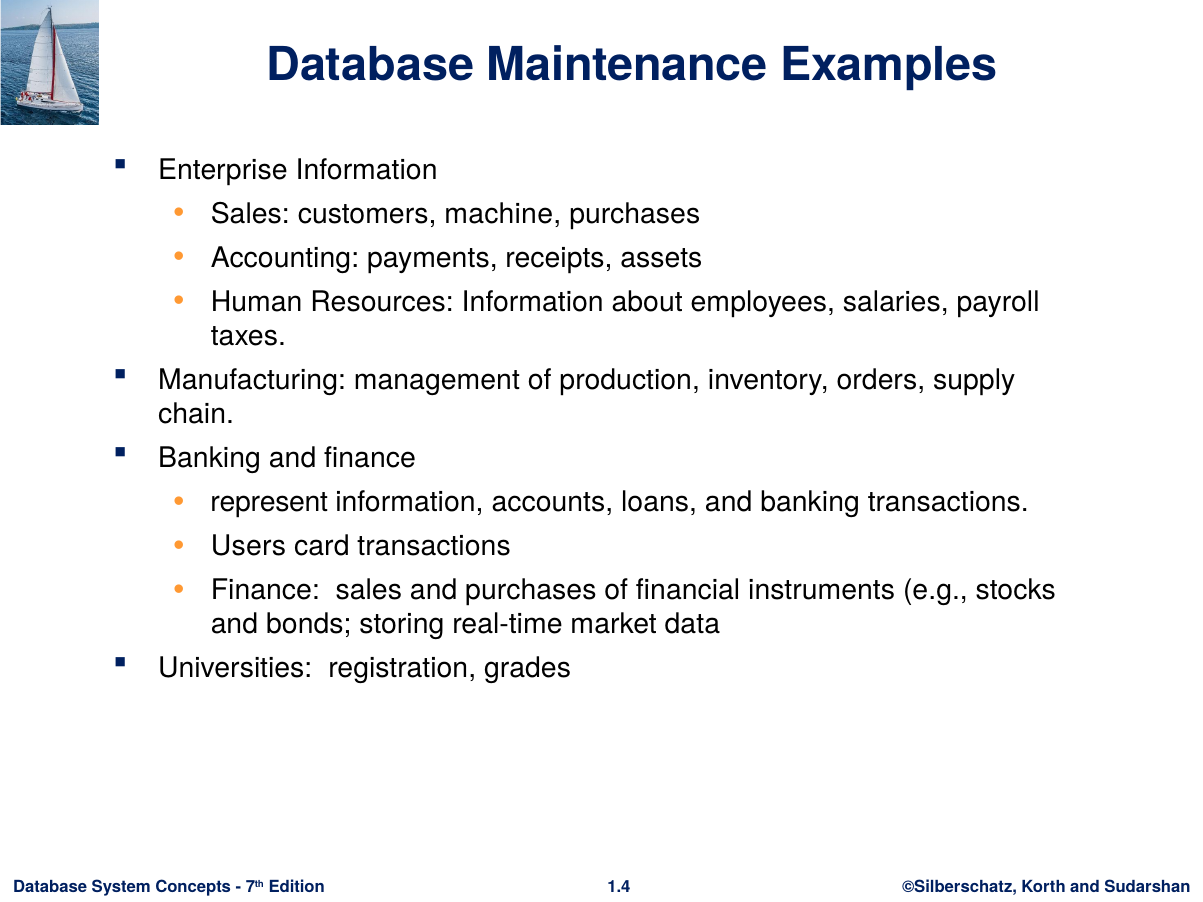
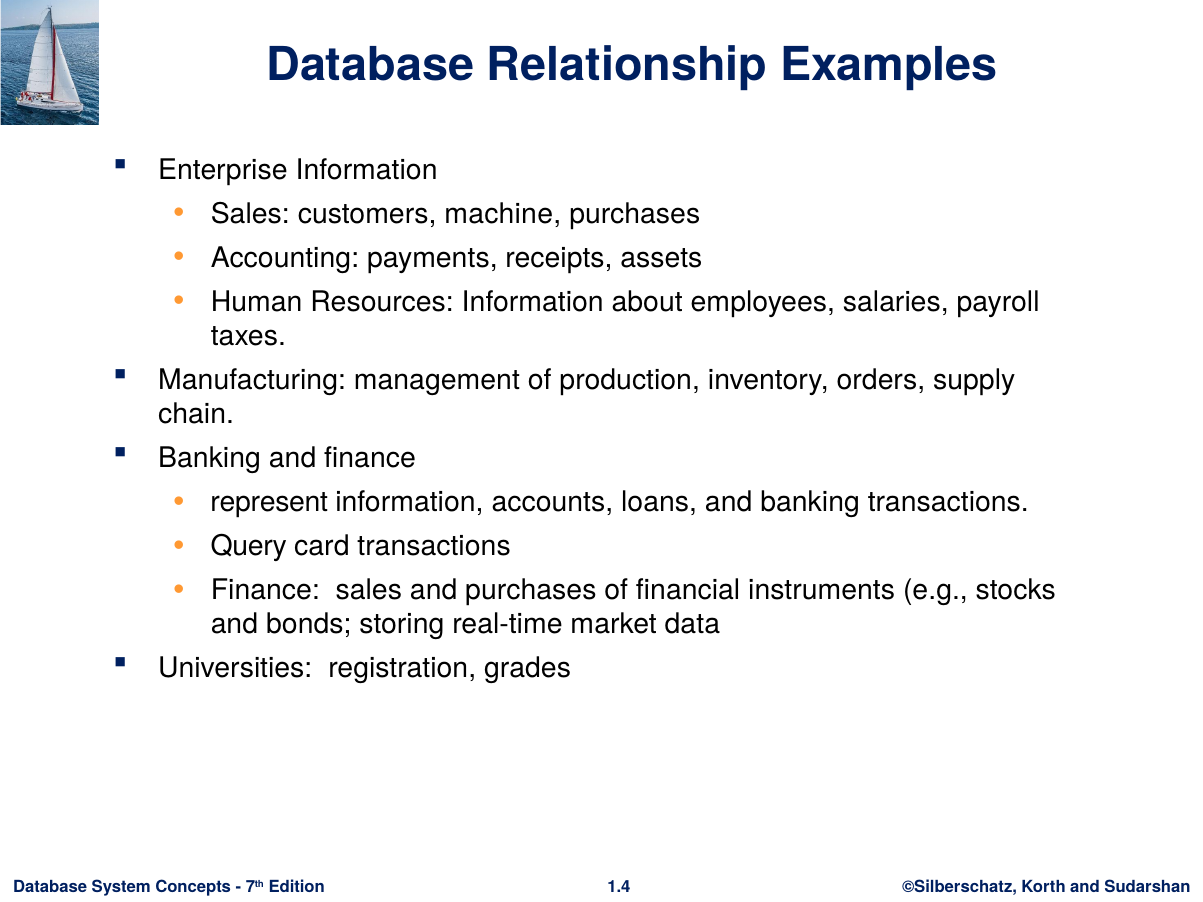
Maintenance: Maintenance -> Relationship (627, 65)
Users: Users -> Query (249, 546)
